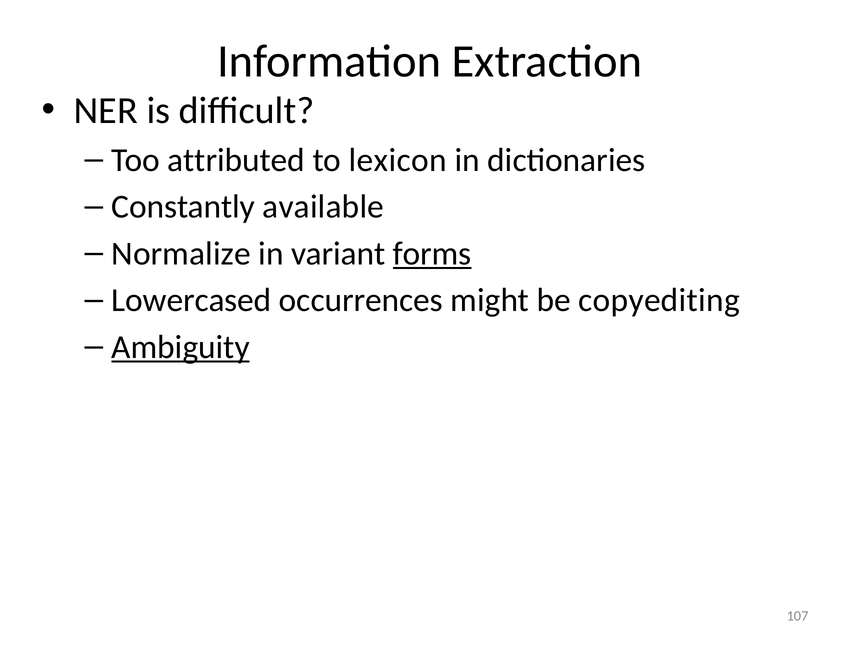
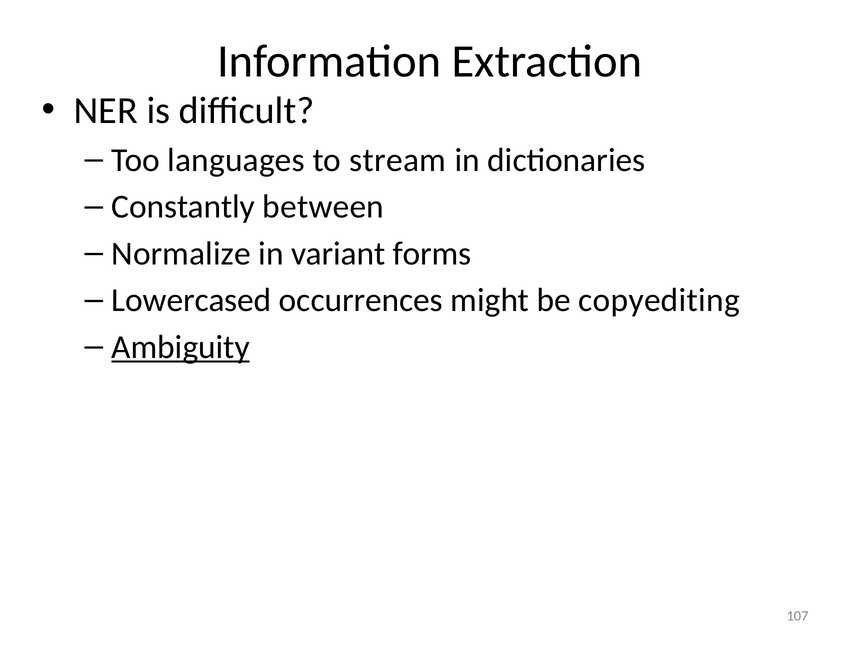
attributed: attributed -> languages (236, 160)
lexicon: lexicon -> stream (398, 160)
available: available -> between (323, 207)
forms underline: present -> none (432, 254)
